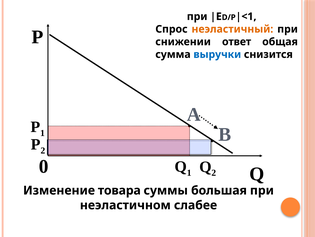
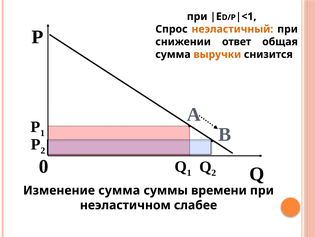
выручки colour: blue -> orange (217, 54)
Изменение товара: товара -> сумма (119, 190)
большая: большая -> времени (219, 190)
